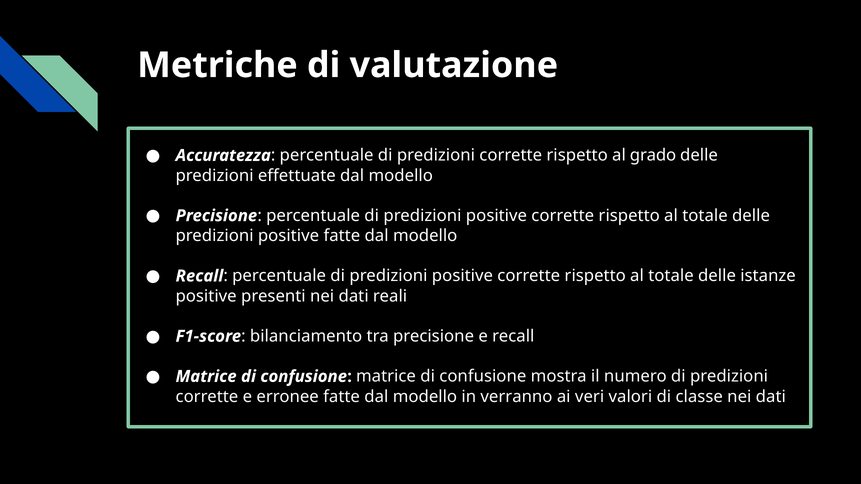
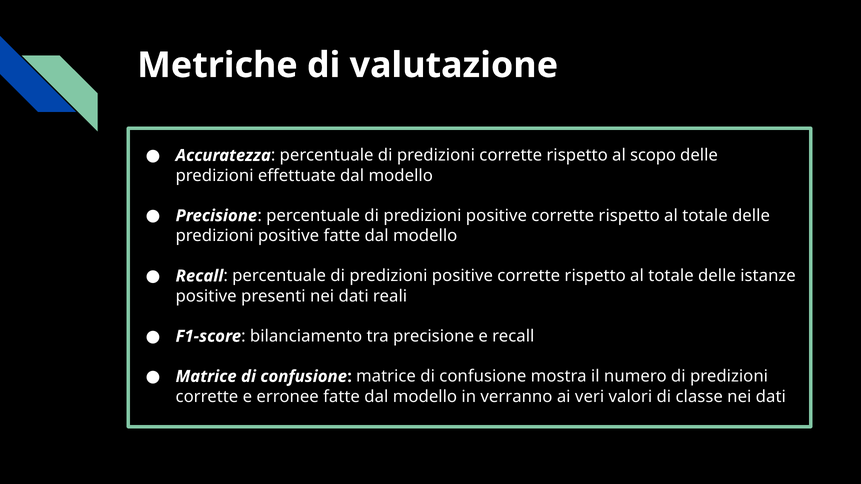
grado: grado -> scopo (653, 156)
